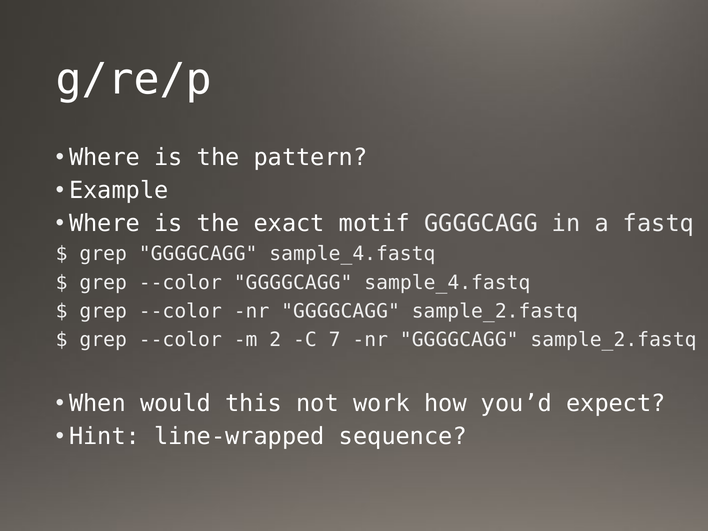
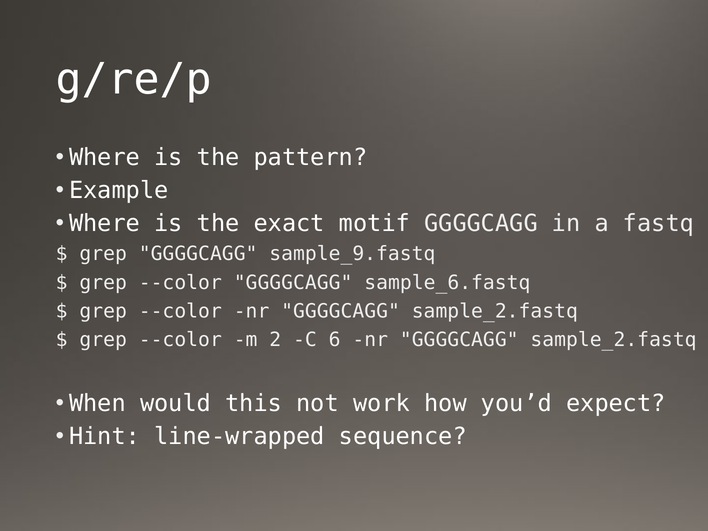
grep GGGGCAGG sample_4.fastq: sample_4.fastq -> sample_9.fastq (352, 254)
--color GGGGCAGG sample_4.fastq: sample_4.fastq -> sample_6.fastq (447, 283)
7: 7 -> 6 (335, 340)
